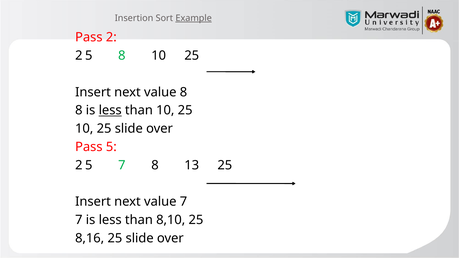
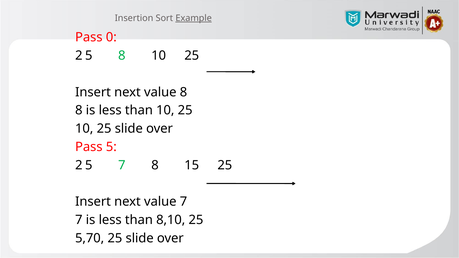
2: 2 -> 0 (111, 37)
less underline: present -> none (110, 110)
13: 13 -> 15 (192, 165)
8,16: 8,16 -> 5,70 (90, 238)
